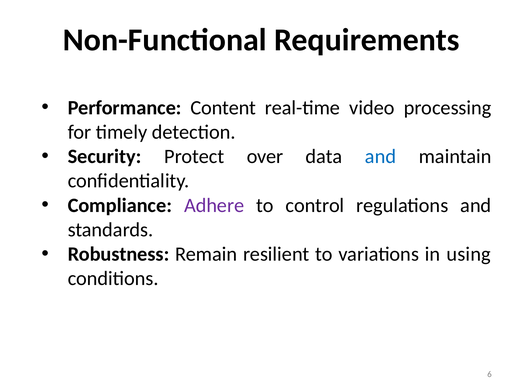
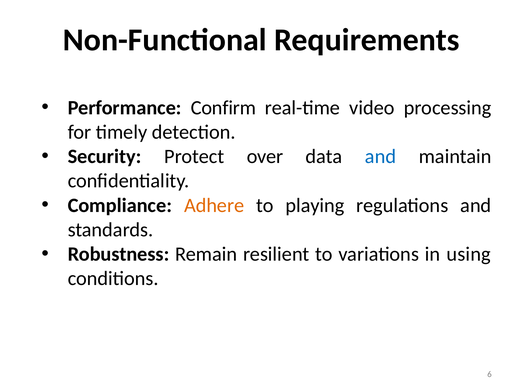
Content: Content -> Confirm (223, 108)
Adhere colour: purple -> orange (214, 205)
control: control -> playing (315, 205)
